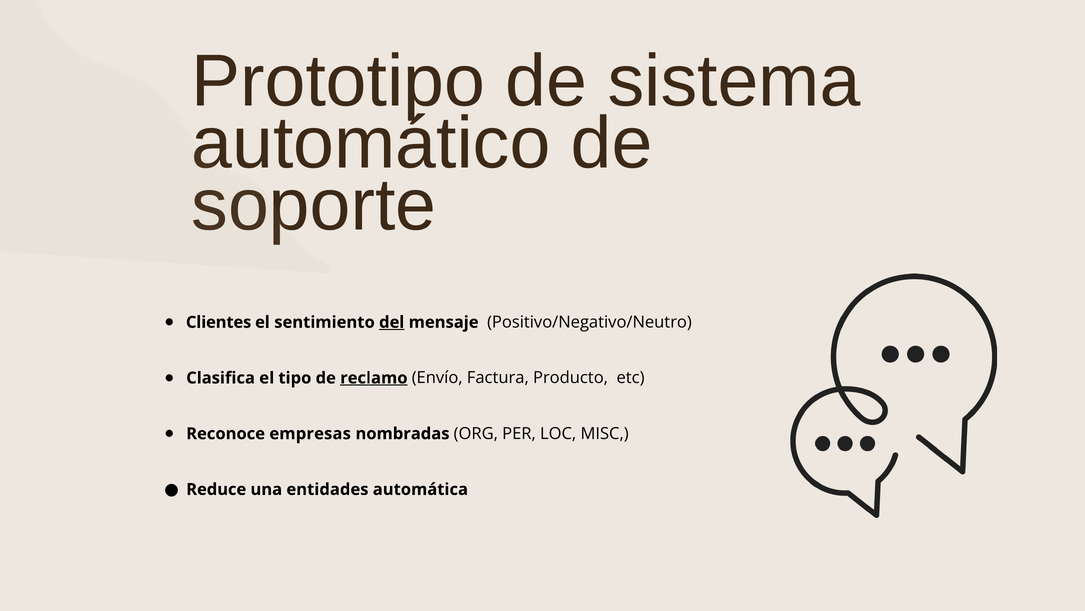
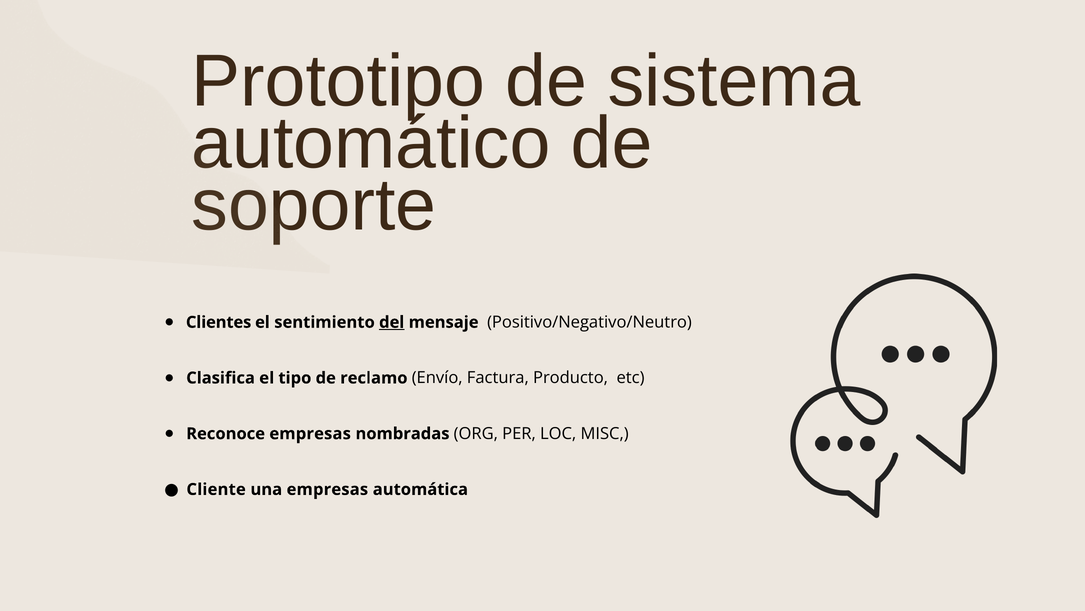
reclamo underline: present -> none (374, 378)
Reduce: Reduce -> Cliente (216, 489)
una entidades: entidades -> empresas (327, 489)
